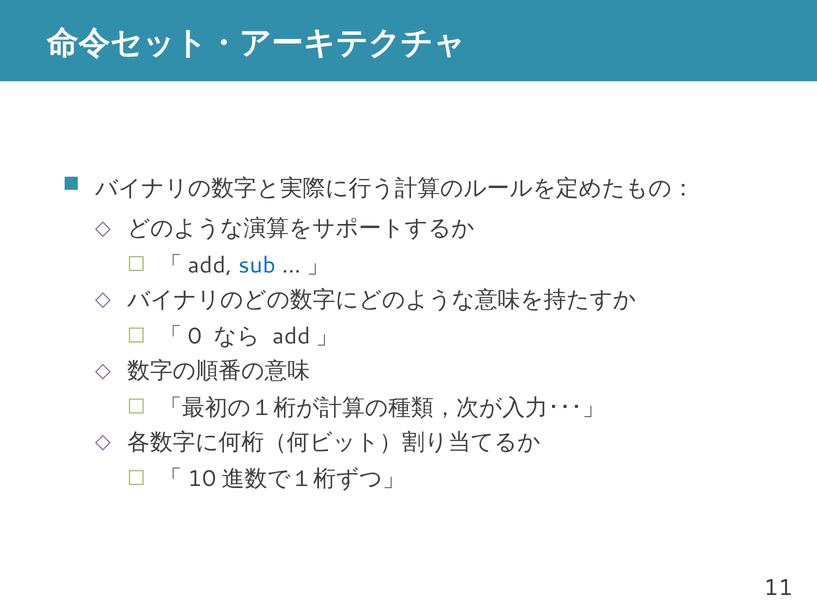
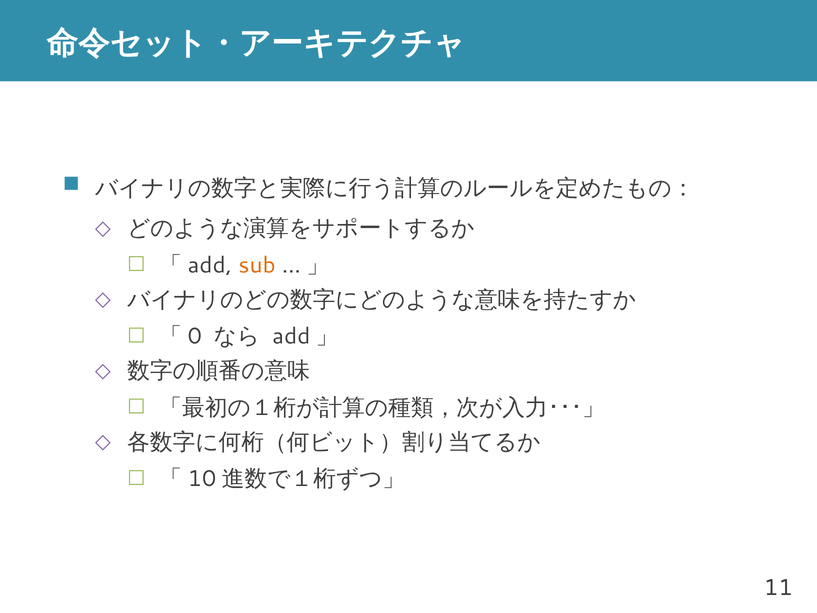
sub colour: blue -> orange (257, 265)
